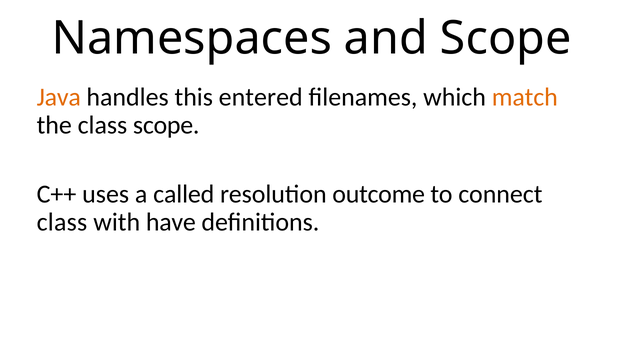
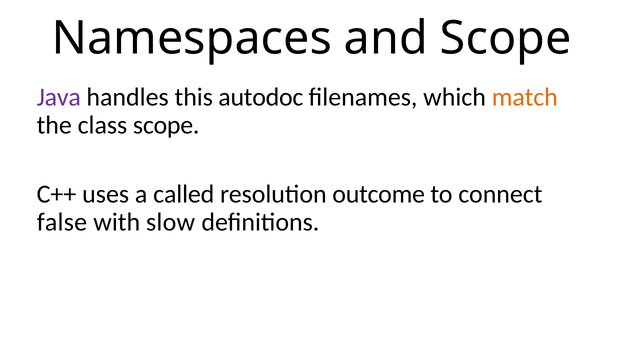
Java colour: orange -> purple (59, 97)
entered: entered -> autodoc (261, 97)
class: class -> false (62, 222)
have: have -> slow (171, 222)
